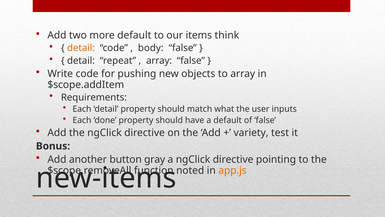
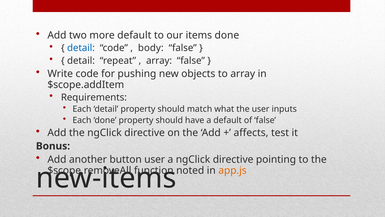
items think: think -> done (227, 35)
detail colour: orange -> blue (81, 48)
variety: variety -> affects (251, 133)
button gray: gray -> user (155, 159)
